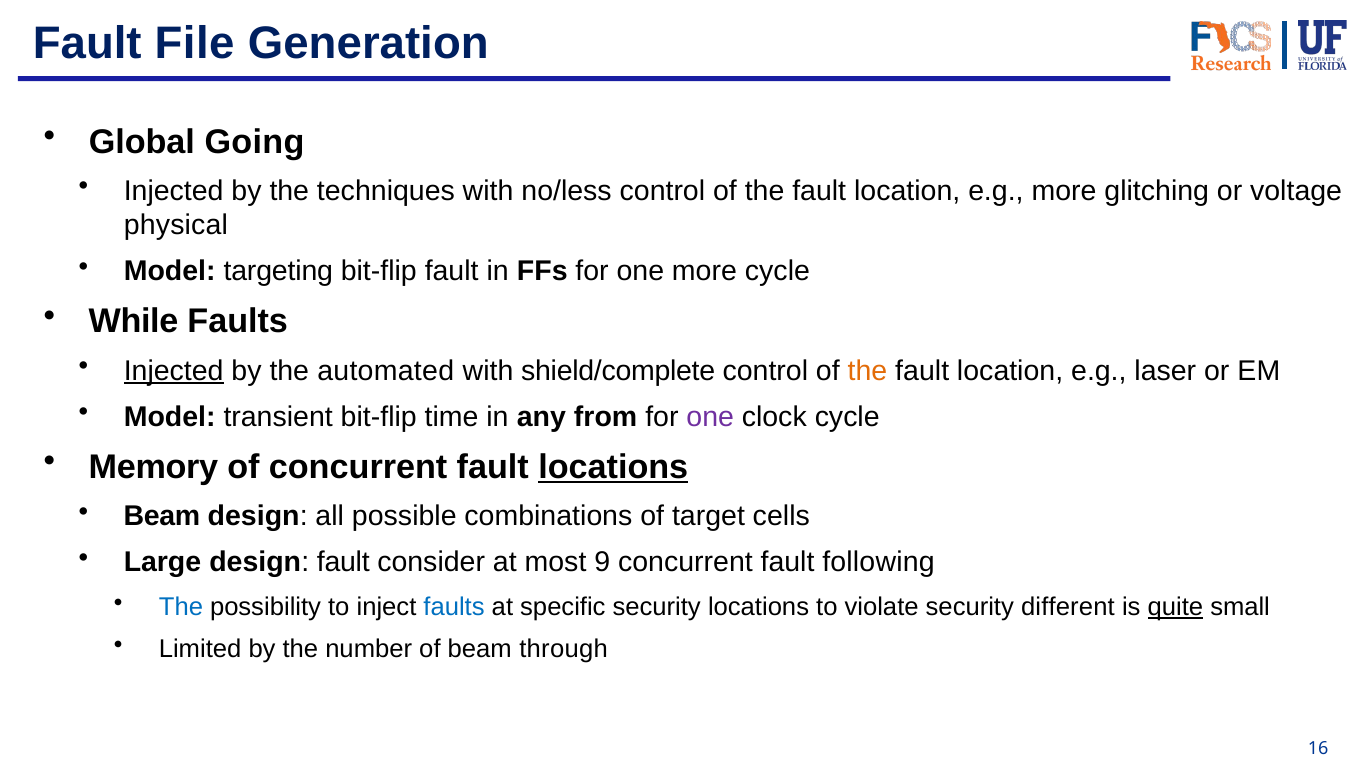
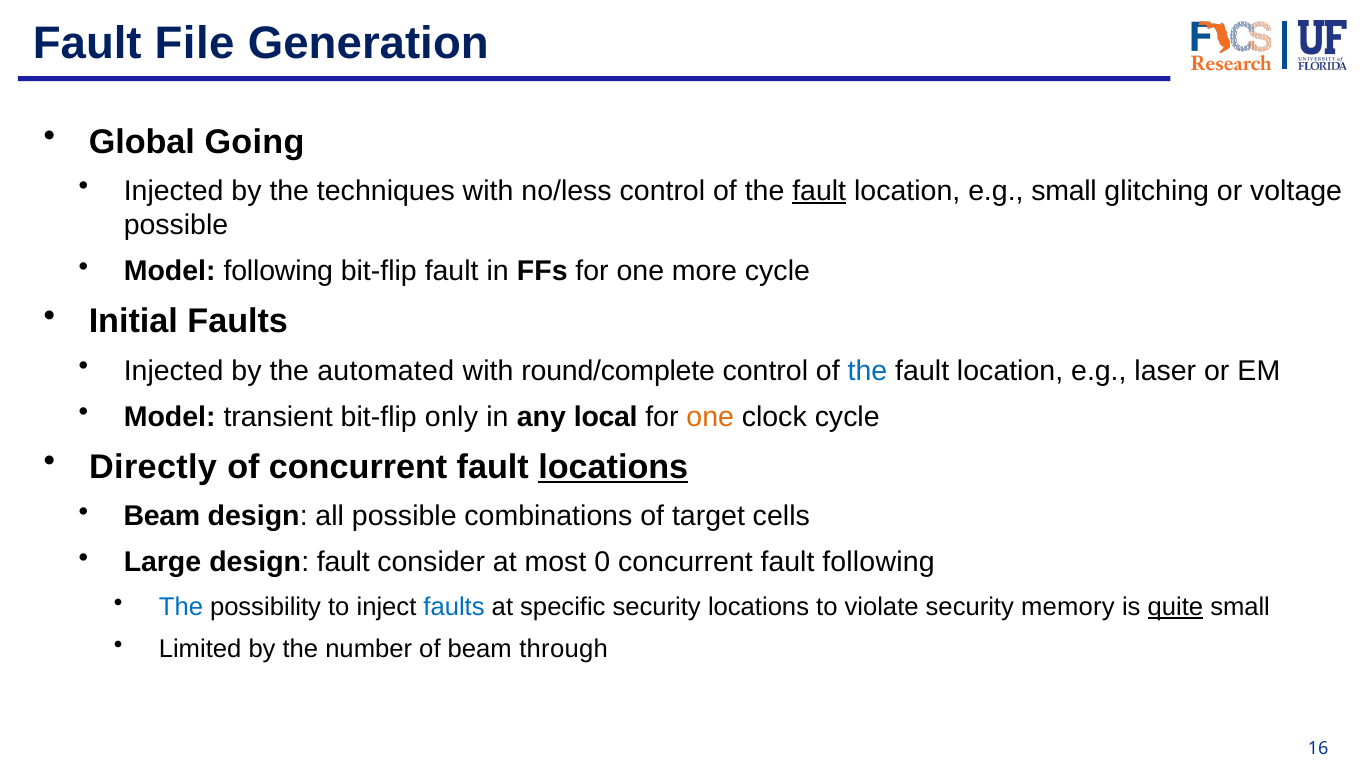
fault underline: none -> present (819, 191)
e.g more: more -> small (1064, 191)
physical: physical -> possible (176, 225)
Model targeting: targeting -> following (278, 271)
While: While -> Initial (133, 321)
Injected underline: present -> none (174, 371)
shield/complete: shield/complete -> round/complete (618, 371)
the colour: orange -> blue (868, 371)
time: time -> only (451, 417)
from: from -> local (606, 417)
one colour: purple -> orange (710, 417)
Memory: Memory -> Directly (153, 467)
9: 9 -> 0 (602, 562)
different: different -> memory (1068, 607)
